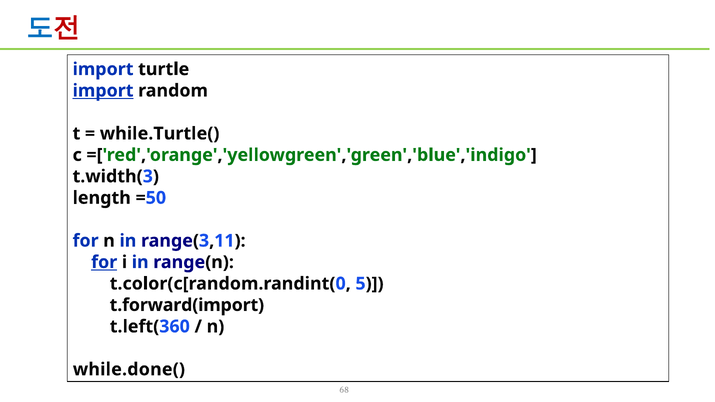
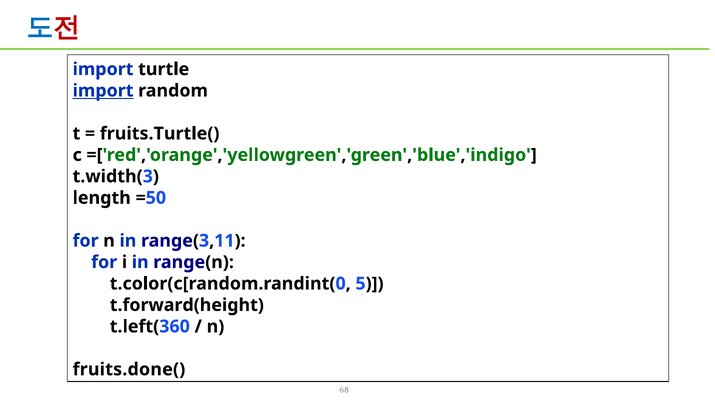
while.Turtle(: while.Turtle( -> fruits.Turtle( (160, 134)
for underline: present -> none (104, 262)
t.forward(import: t.forward(import -> t.forward(height (187, 305)
while.done(: while.done( -> fruits.done( (129, 370)
